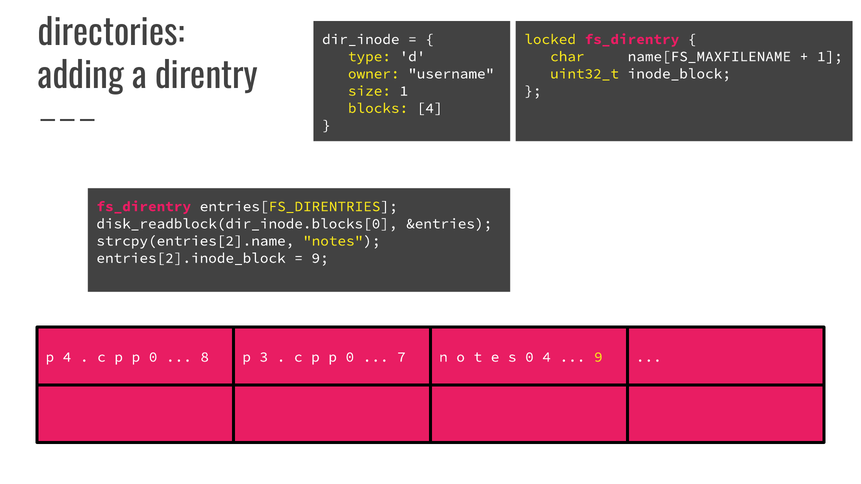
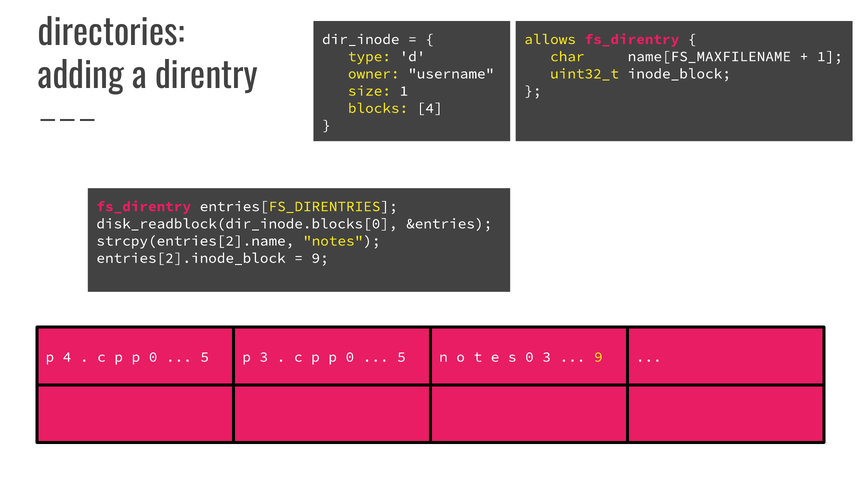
locked: locked -> allows (550, 39)
8: 8 -> 5 (205, 357)
7: 7 -> 5 (401, 357)
0 4: 4 -> 3 (547, 357)
